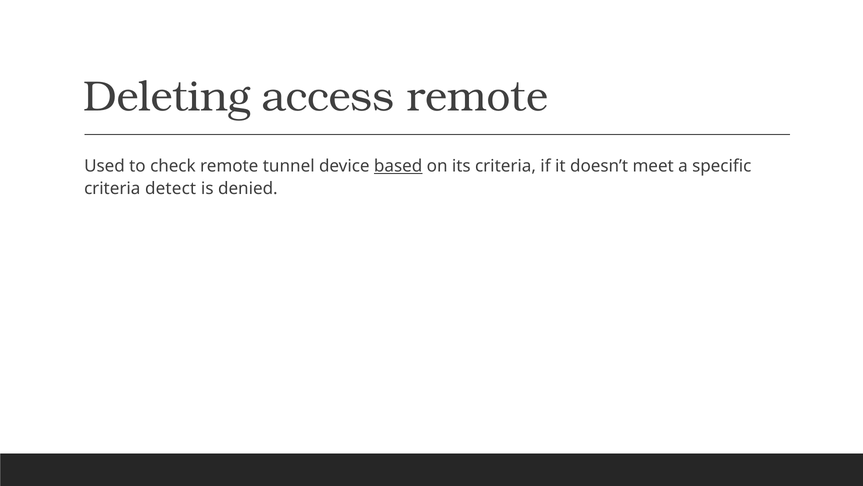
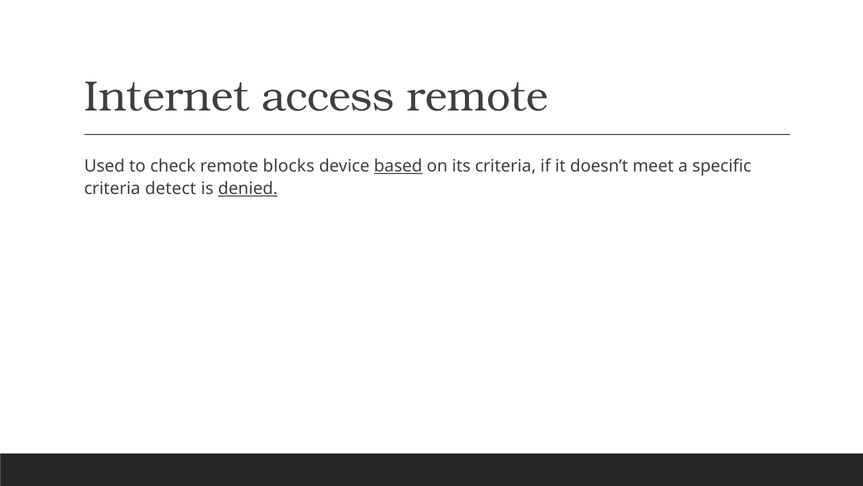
Deleting: Deleting -> Internet (167, 97)
tunnel: tunnel -> blocks (289, 166)
denied underline: none -> present (248, 188)
